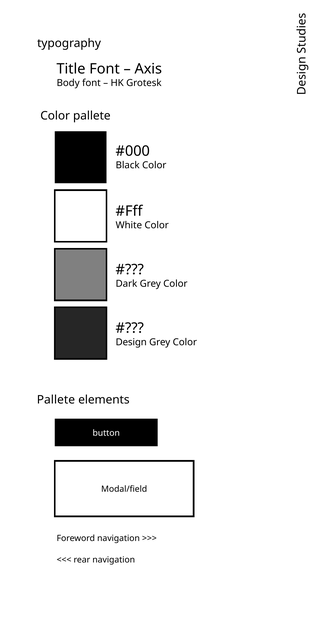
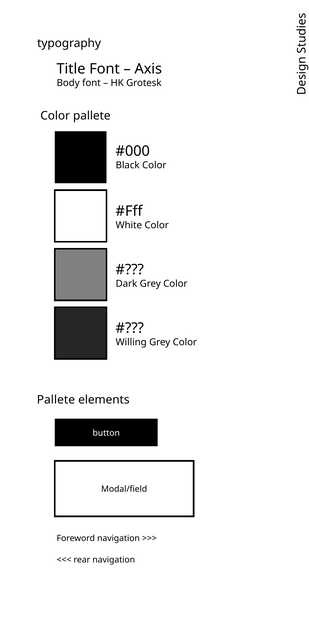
Design: Design -> Willing (131, 343)
